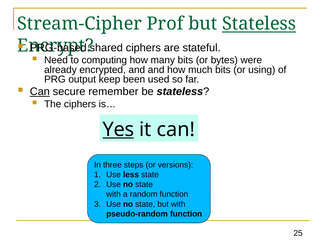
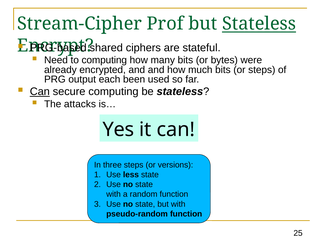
or using: using -> steps (262, 70)
keep: keep -> each (110, 79)
secure remember: remember -> computing (113, 91)
The ciphers: ciphers -> attacks (80, 104)
Yes underline: present -> none (118, 129)
